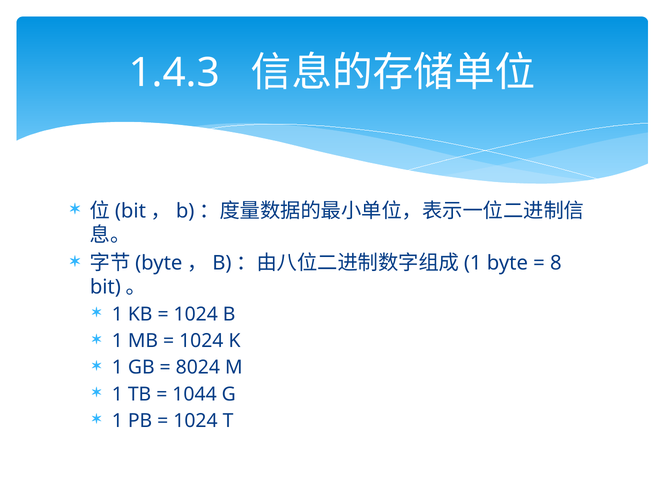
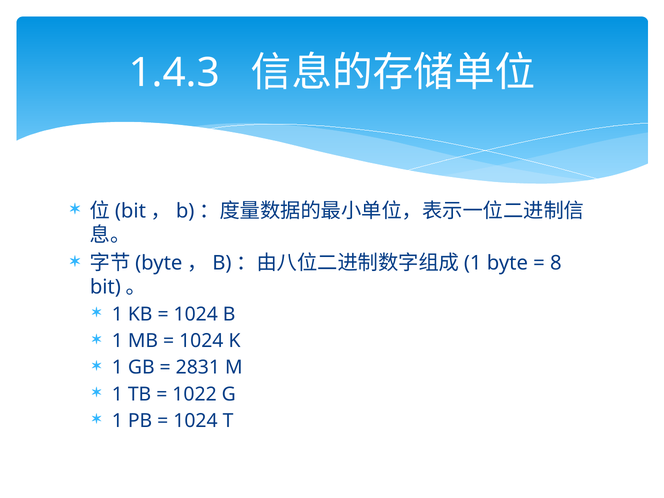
8024: 8024 -> 2831 (198, 368)
1044: 1044 -> 1022 (195, 394)
